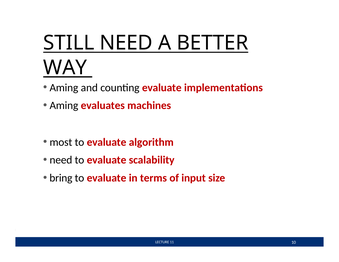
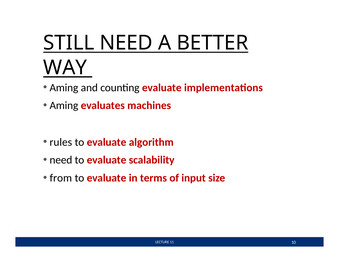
most: most -> rules (61, 142)
bring: bring -> from (61, 178)
